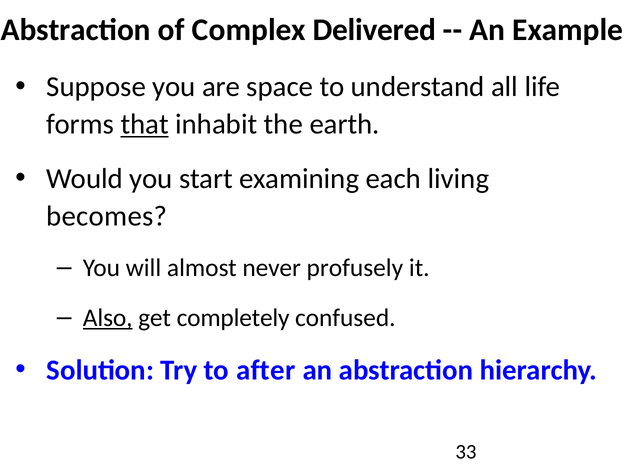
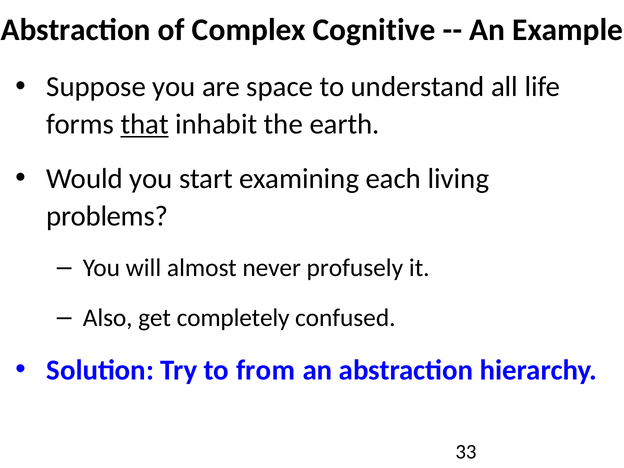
Delivered: Delivered -> Cognitive (374, 30)
becomes: becomes -> problems (107, 216)
Also underline: present -> none (108, 318)
after: after -> from (266, 370)
